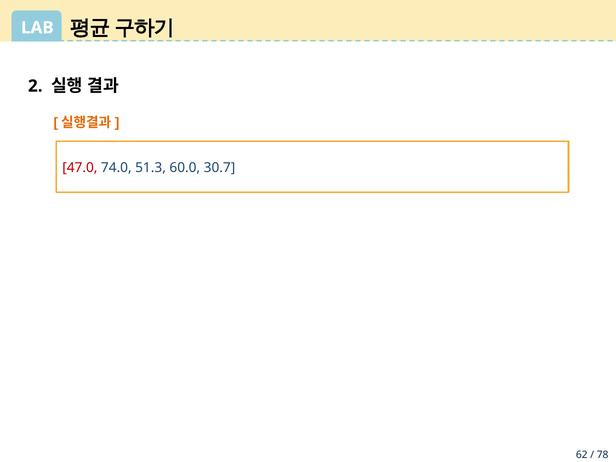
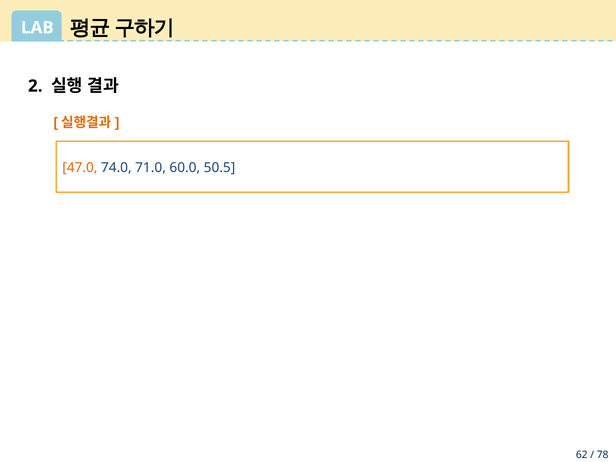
47.0 colour: red -> orange (80, 168)
51.3: 51.3 -> 71.0 (151, 168)
30.7: 30.7 -> 50.5 (220, 168)
